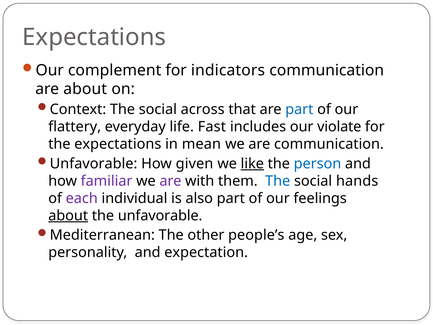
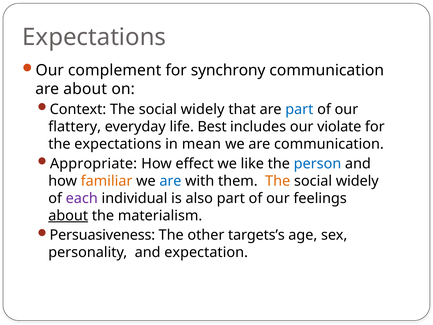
indicators: indicators -> synchrony (228, 70)
Context The social across: across -> widely (203, 109)
Fast: Fast -> Best (212, 127)
Unfavorable: Unfavorable -> Appropriate (94, 163)
given: given -> effect (195, 163)
like underline: present -> none (252, 163)
familiar colour: purple -> orange (107, 181)
are colour: purple -> blue (170, 181)
The colour: blue -> orange (278, 181)
hands: hands -> widely (357, 181)
the unfavorable: unfavorable -> materialism (160, 215)
Mediterranean: Mediterranean -> Persuasiveness (102, 235)
people’s: people’s -> targets’s (256, 235)
